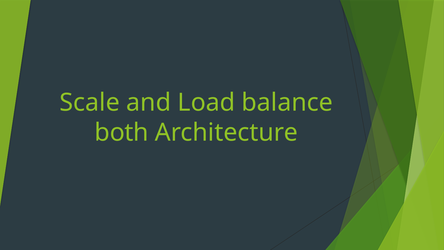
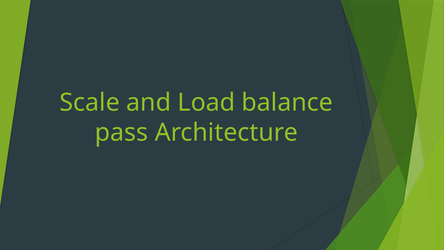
both: both -> pass (121, 133)
